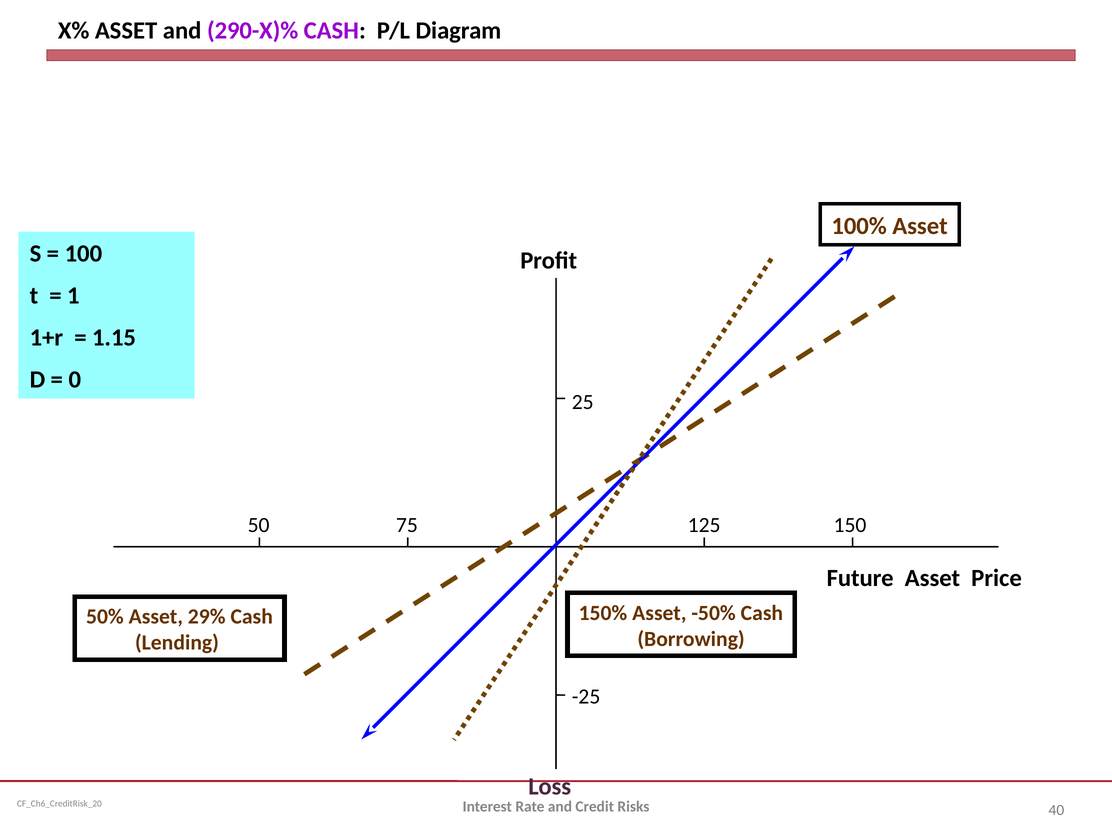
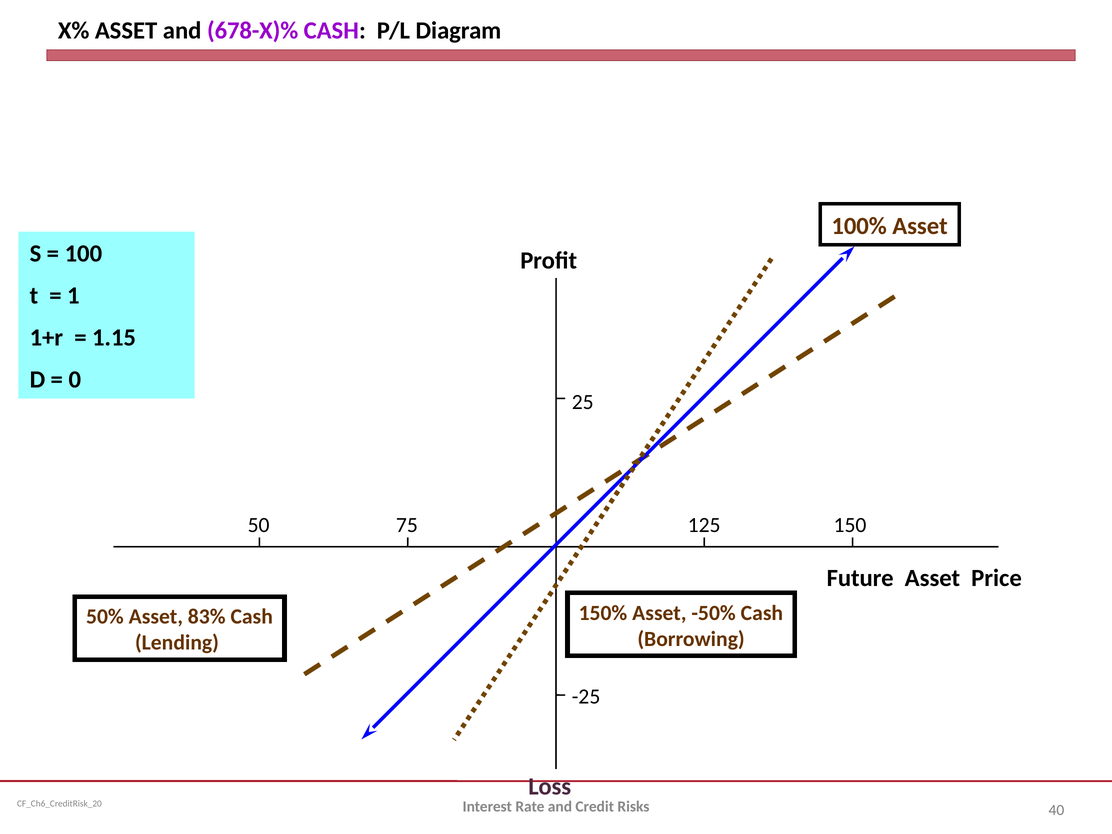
290-X)%: 290-X)% -> 678-X)% (253, 31)
29%: 29% -> 83% (207, 617)
